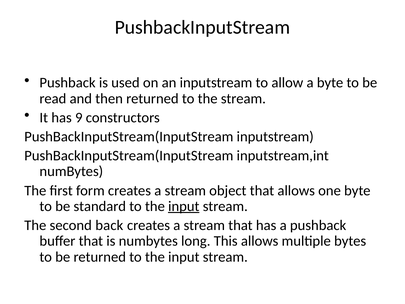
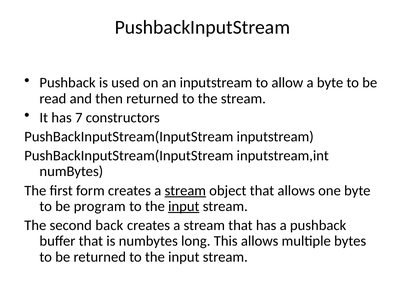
9: 9 -> 7 (79, 118)
stream underline: none -> present (185, 190)
standard: standard -> program (100, 206)
